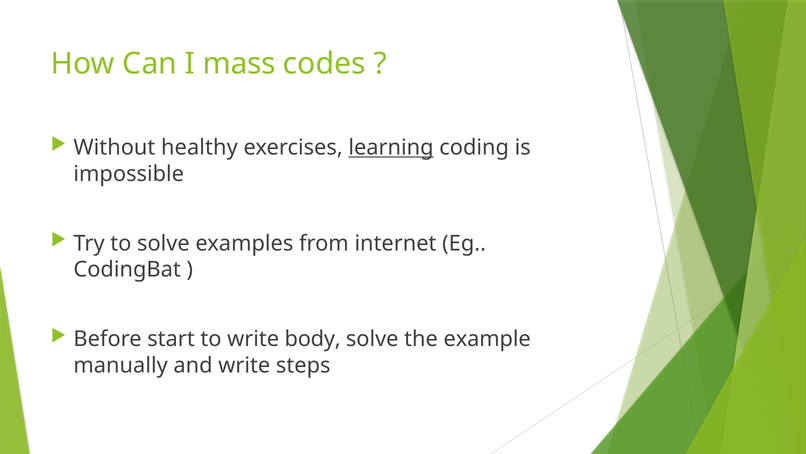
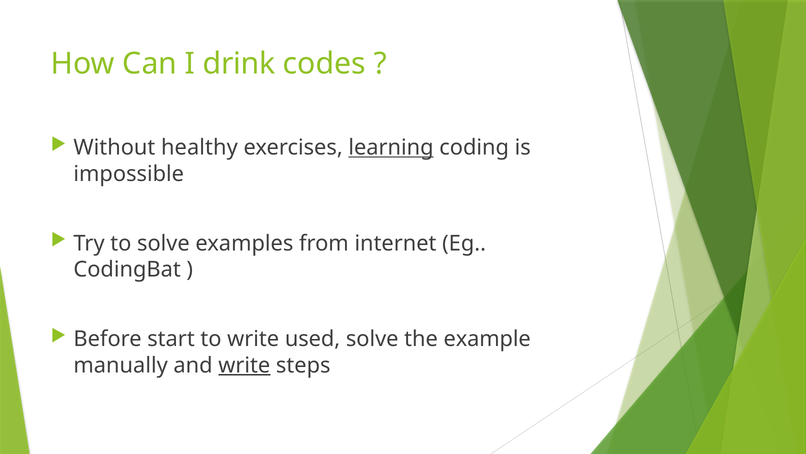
mass: mass -> drink (239, 64)
body: body -> used (313, 339)
write underline: none -> present (244, 365)
